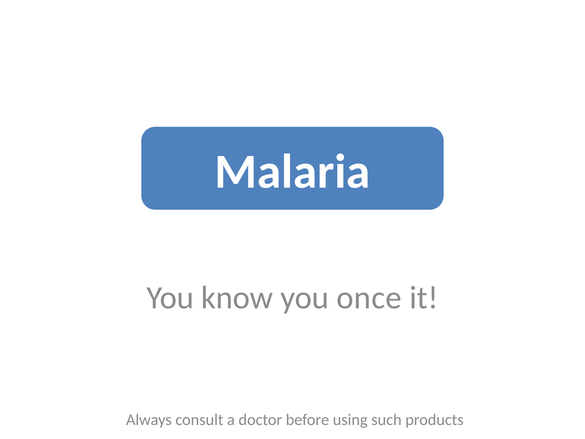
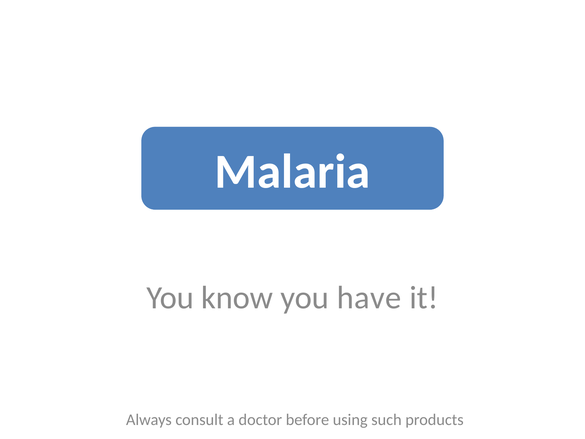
once: once -> have (369, 298)
